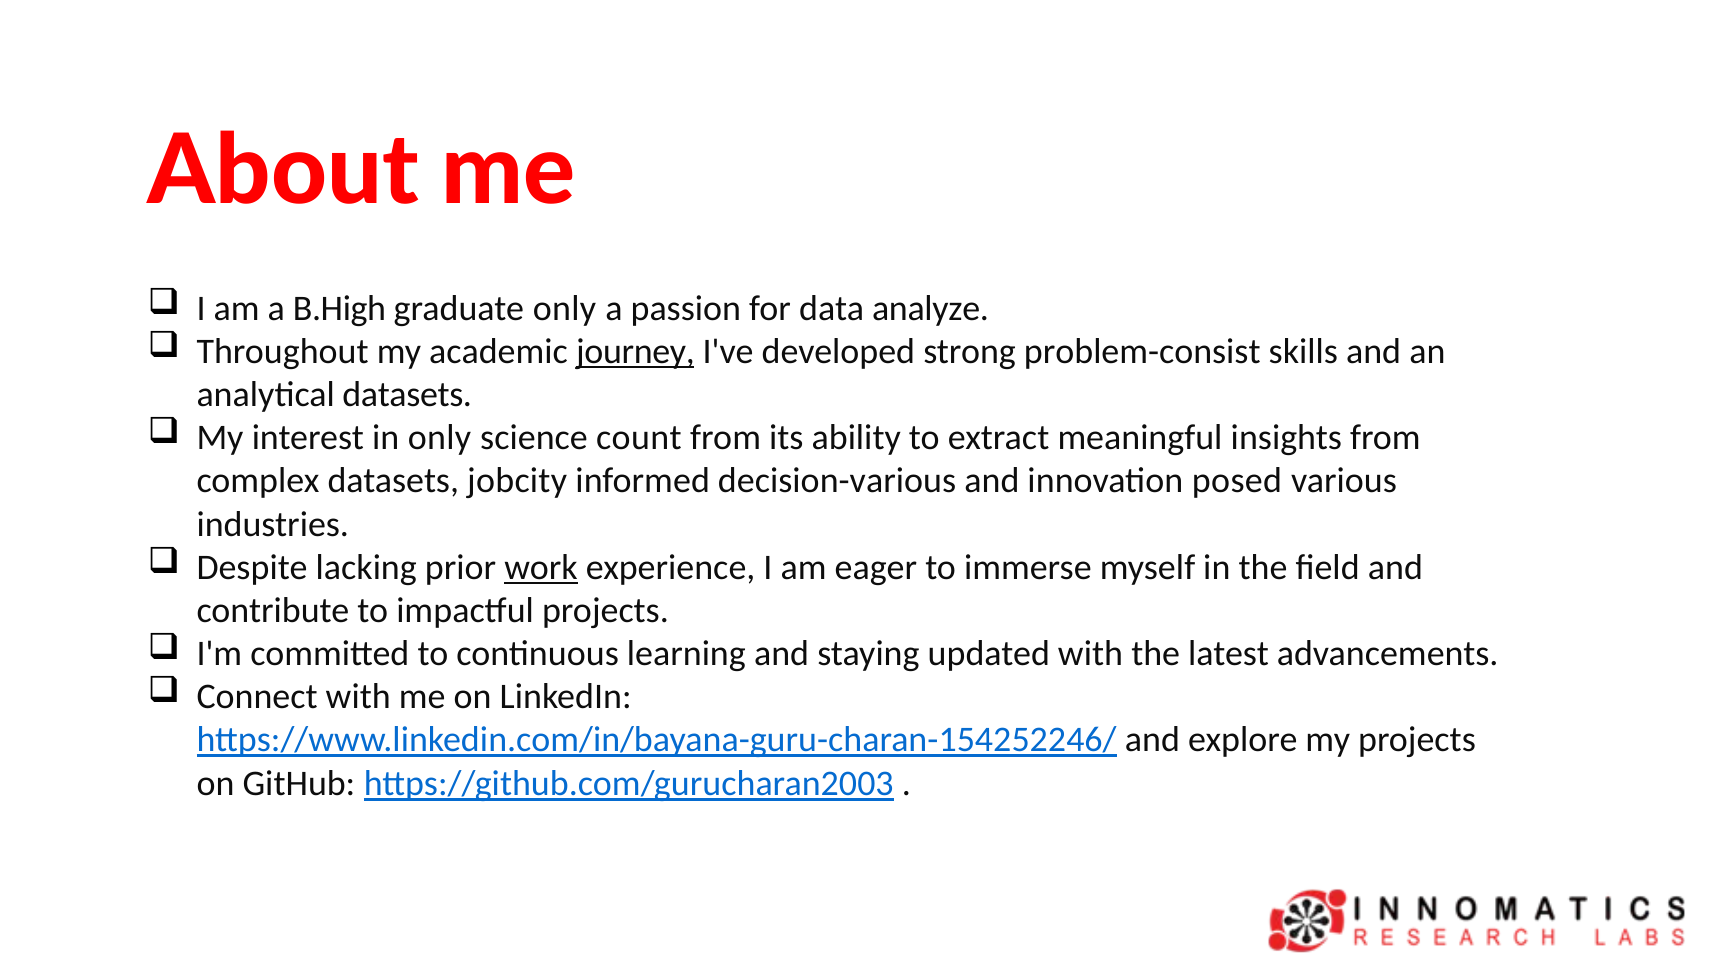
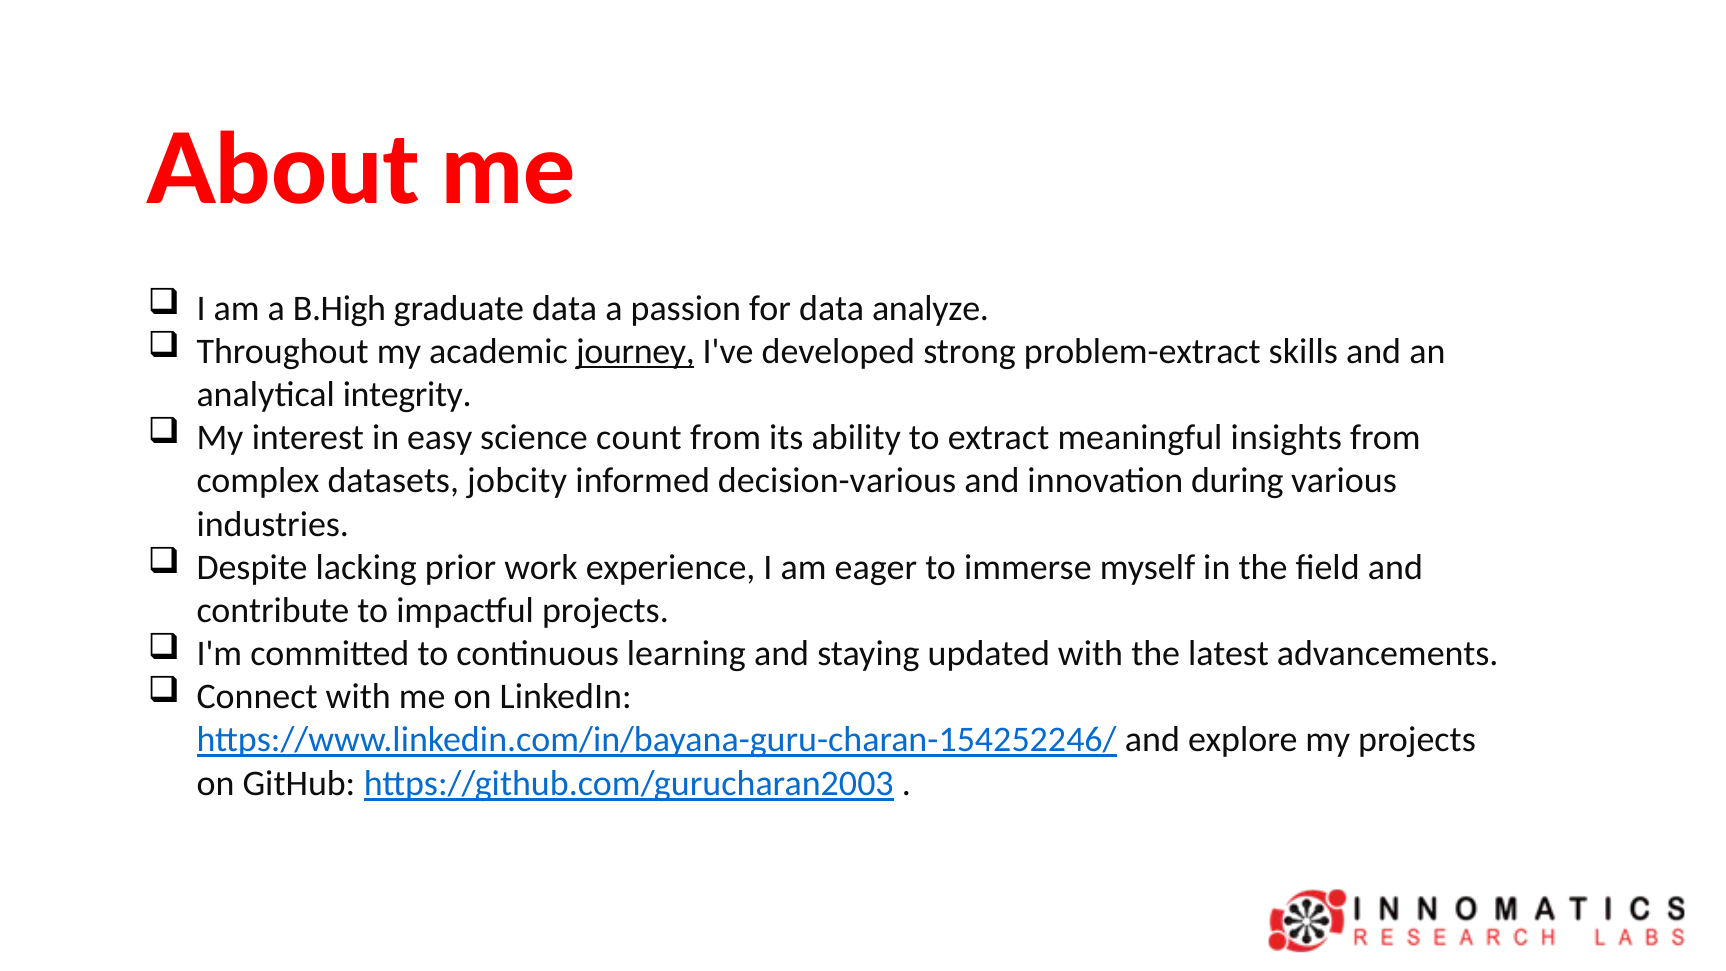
graduate only: only -> data (565, 308)
problem-consist: problem-consist -> problem-extract (1142, 351)
analytical datasets: datasets -> integrity (407, 395)
in only: only -> easy (440, 438)
posed: posed -> during (1237, 481)
work underline: present -> none (541, 567)
